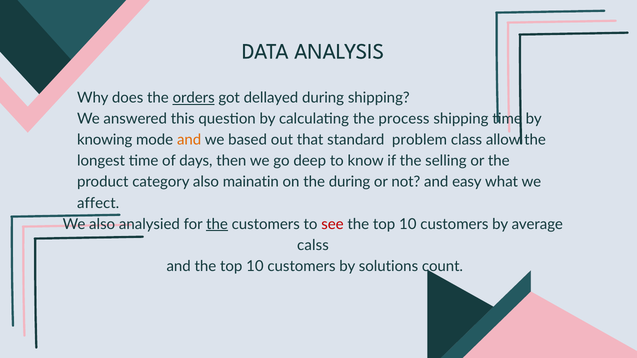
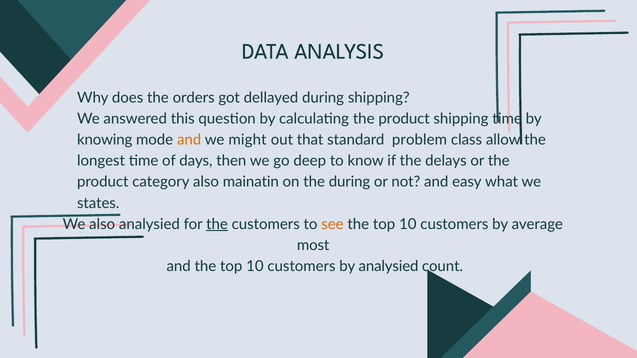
orders underline: present -> none (194, 98)
calculating the process: process -> product (404, 119)
based: based -> might (248, 140)
selling: selling -> delays (446, 161)
affect: affect -> states (98, 203)
see colour: red -> orange (332, 224)
calss: calss -> most (313, 245)
by solutions: solutions -> analysied (389, 266)
